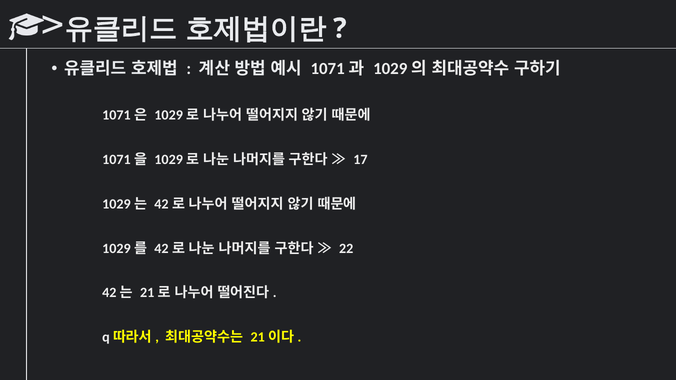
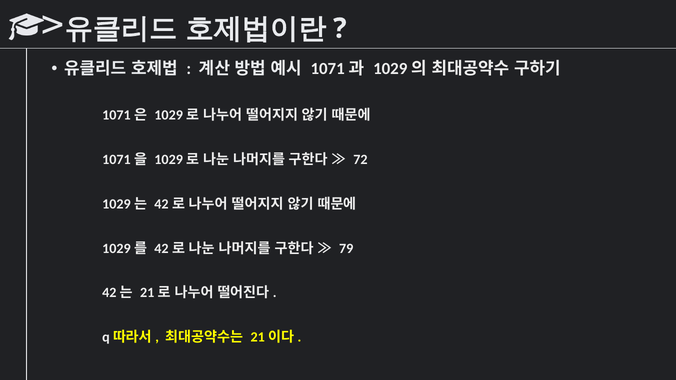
17: 17 -> 72 (360, 160)
22: 22 -> 79 (346, 249)
